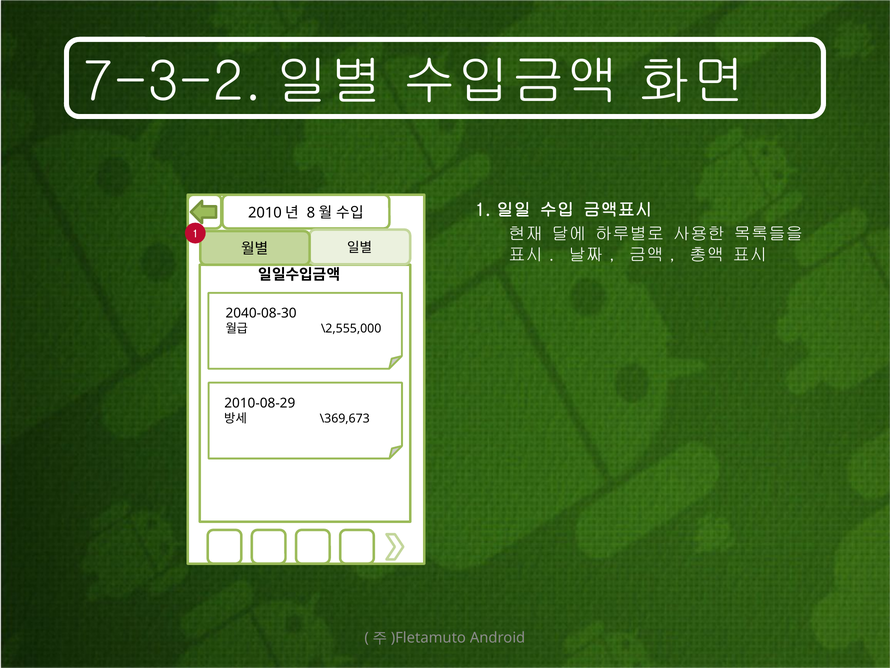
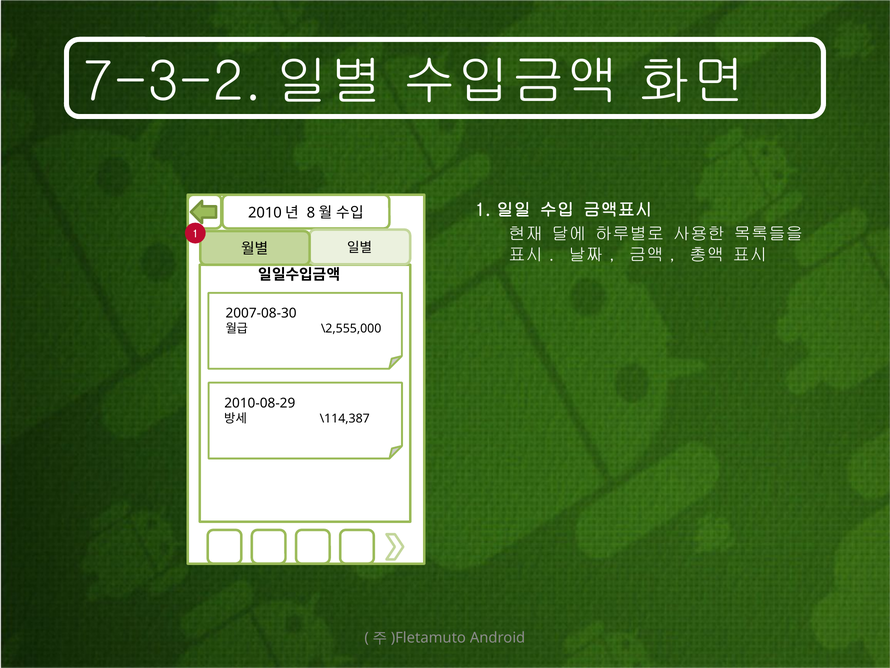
2040-08-30: 2040-08-30 -> 2007-08-30 (261, 313)
\369,673: \369,673 -> \114,387 (345, 418)
